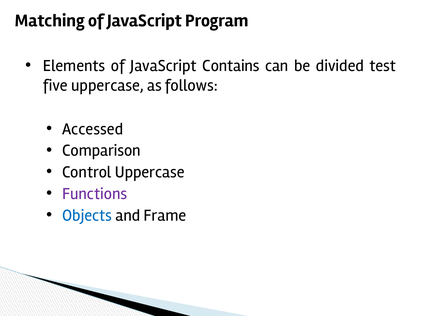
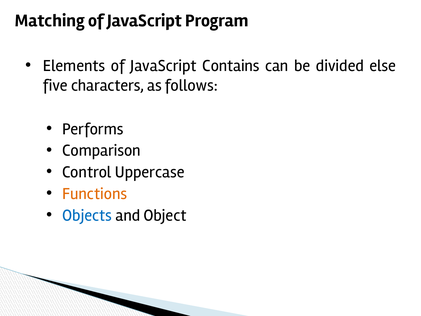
test: test -> else (383, 66)
five uppercase: uppercase -> characters (108, 85)
Accessed: Accessed -> Performs (93, 129)
Functions colour: purple -> orange (95, 194)
Frame: Frame -> Object (165, 215)
